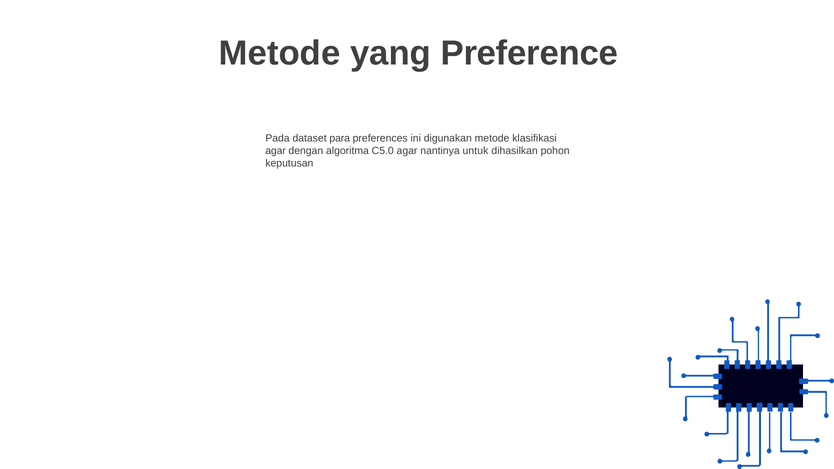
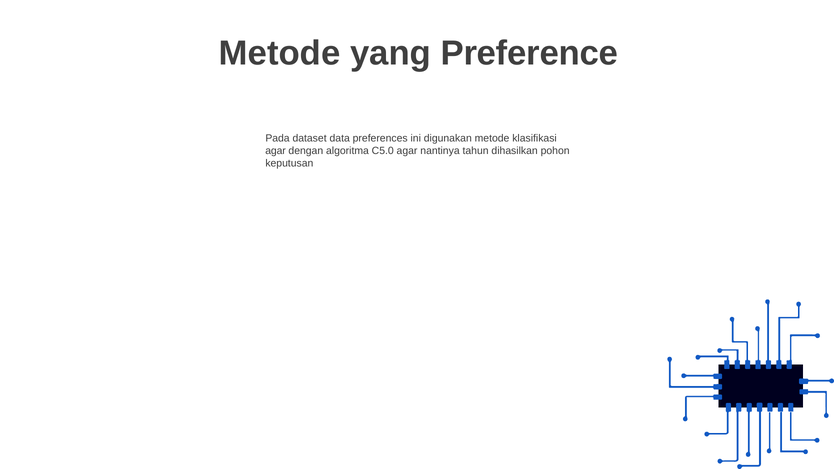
para: para -> data (340, 138)
untuk: untuk -> tahun (476, 151)
